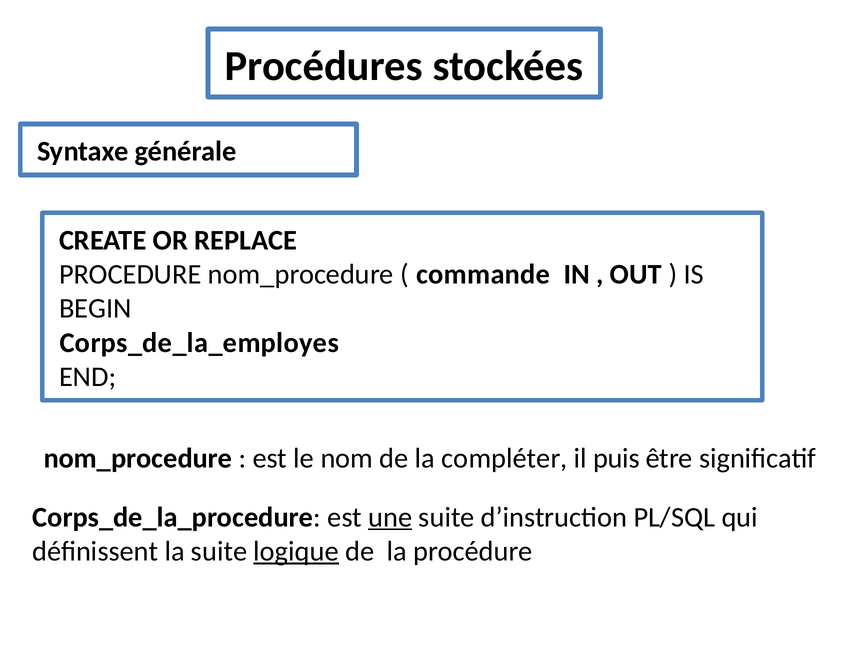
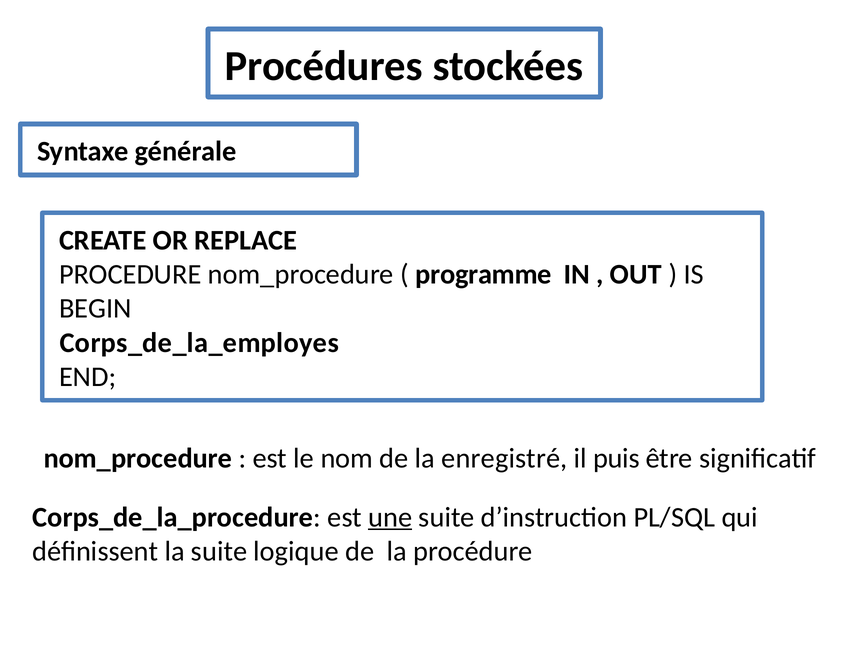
commande: commande -> programme (484, 274)
compléter: compléter -> enregistré (504, 458)
logique underline: present -> none (296, 551)
